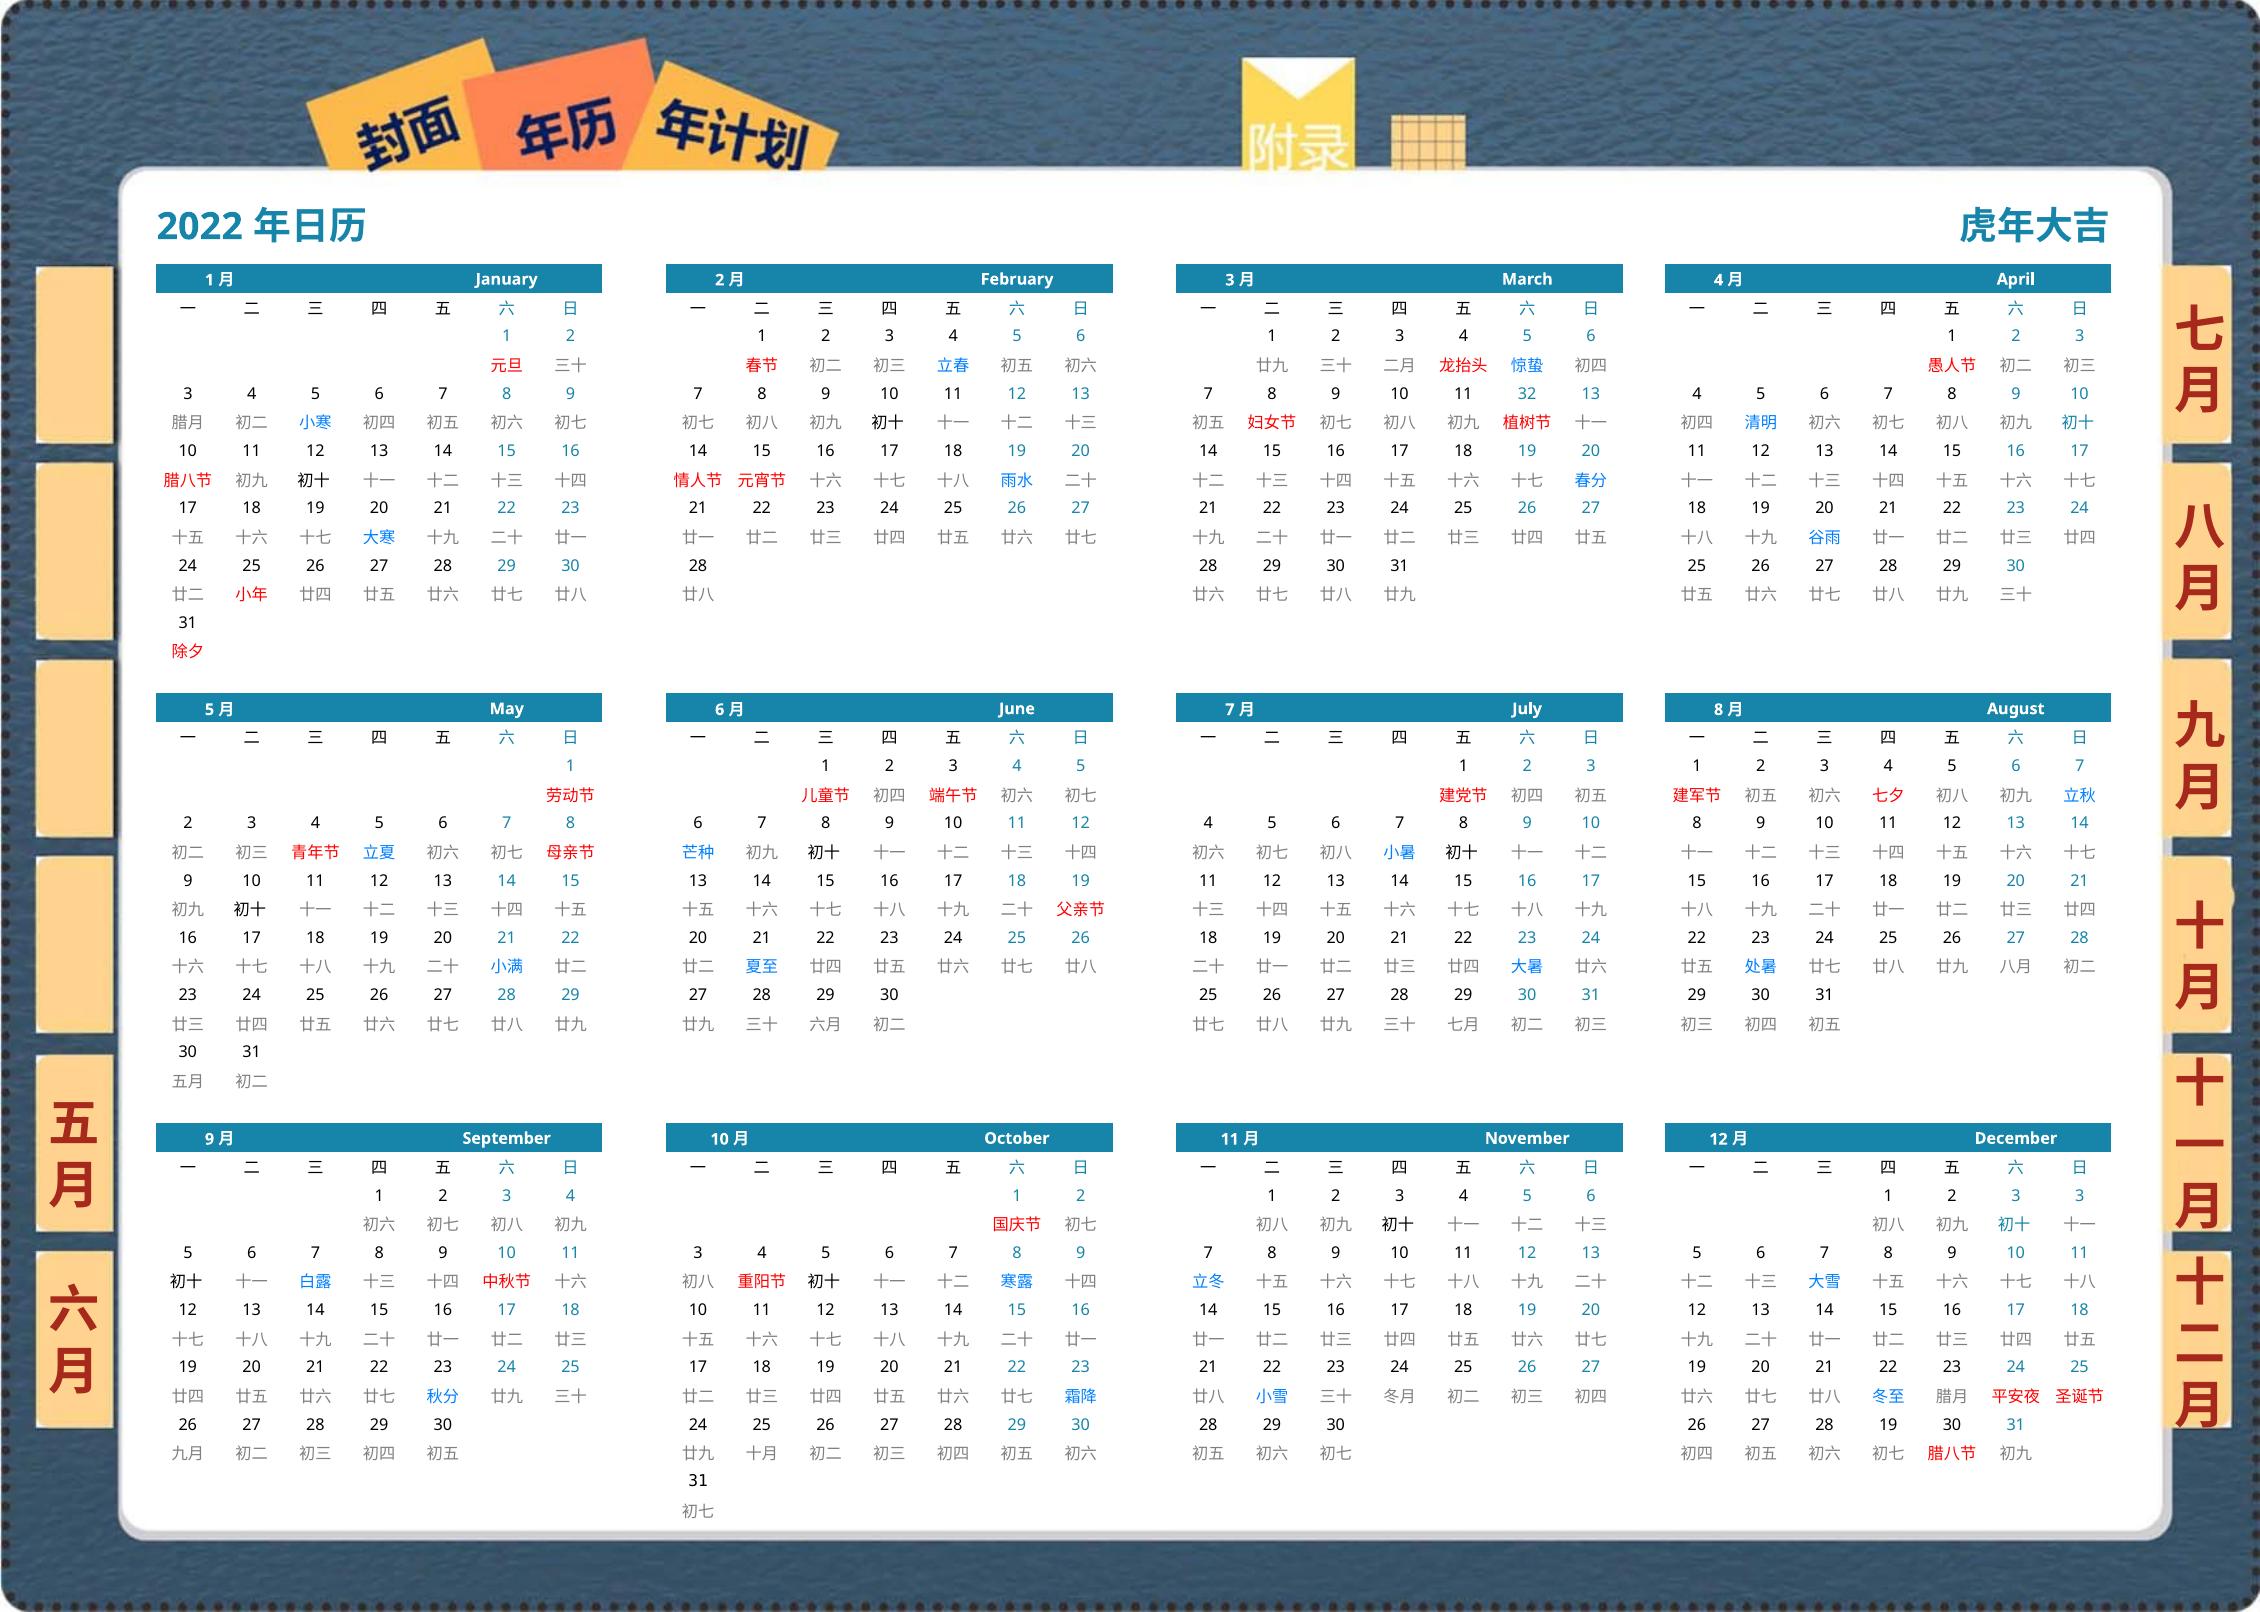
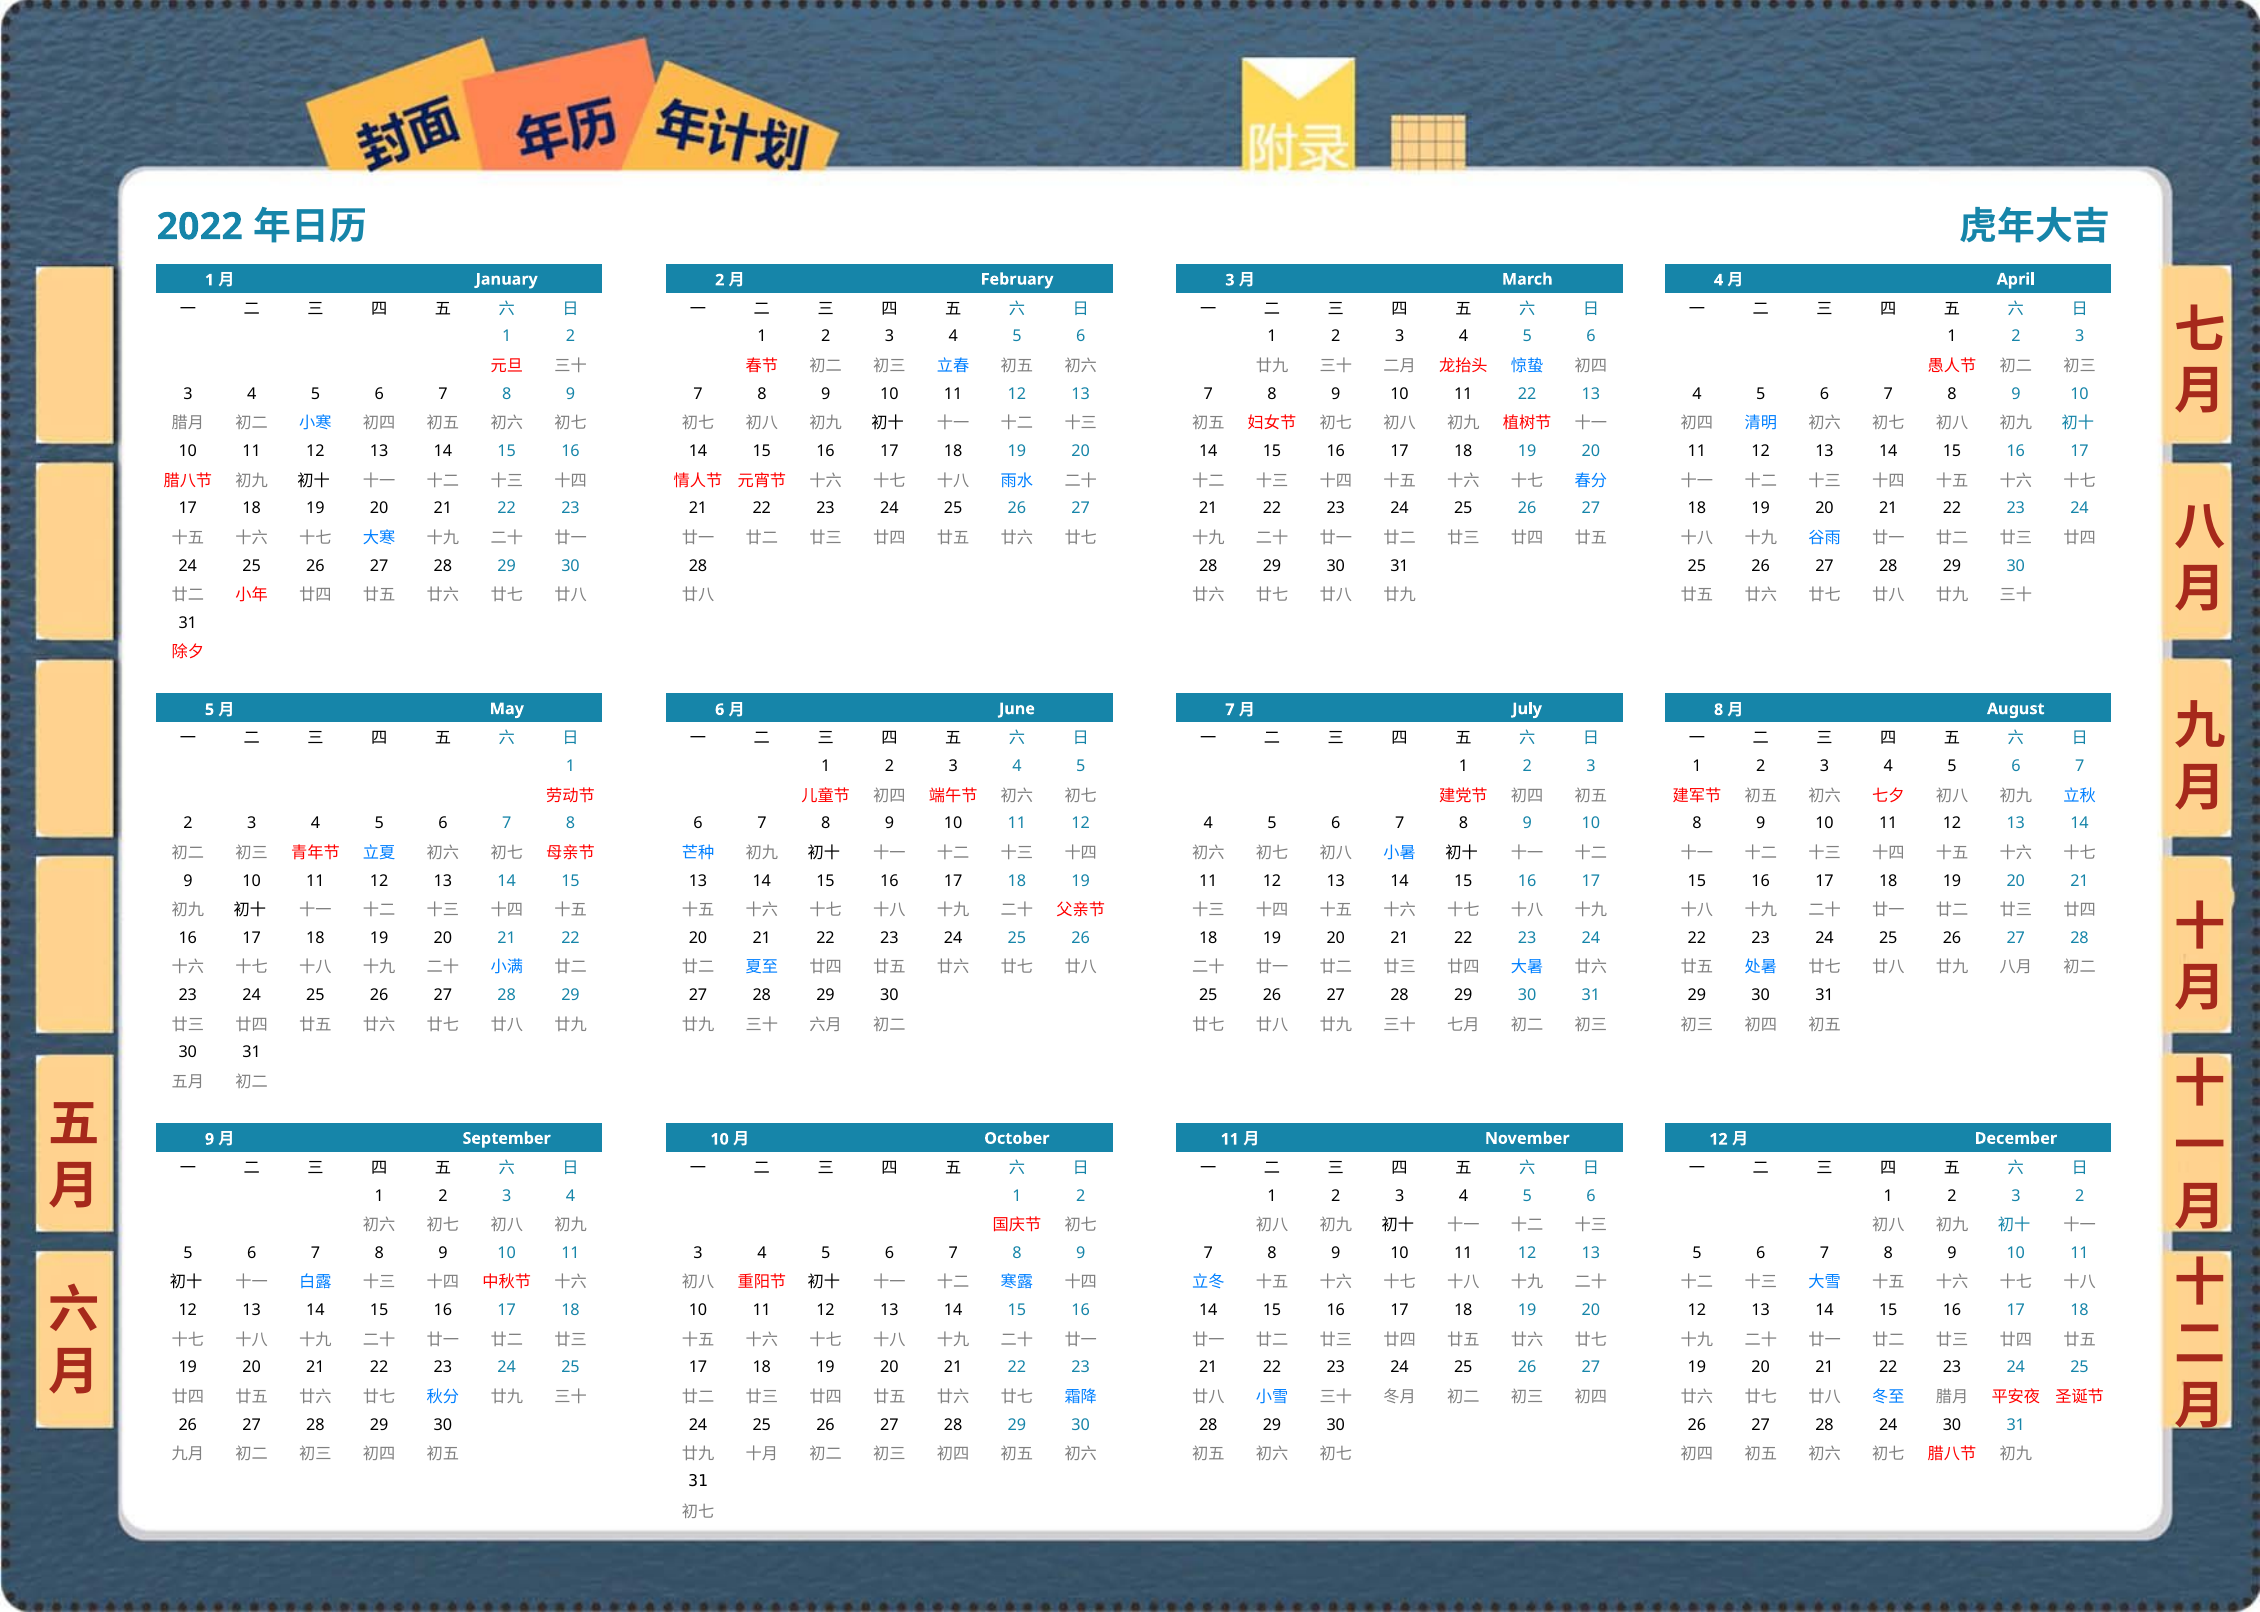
11 32: 32 -> 22 (1527, 394)
3 3: 3 -> 2 (2080, 1196)
28 19: 19 -> 24 (1888, 1425)
